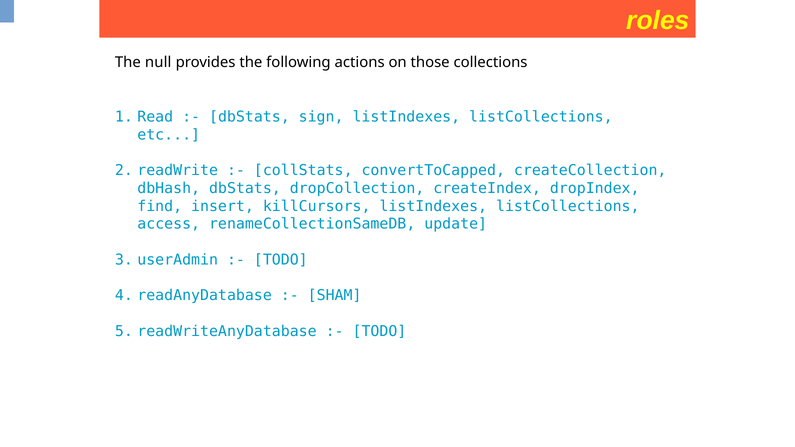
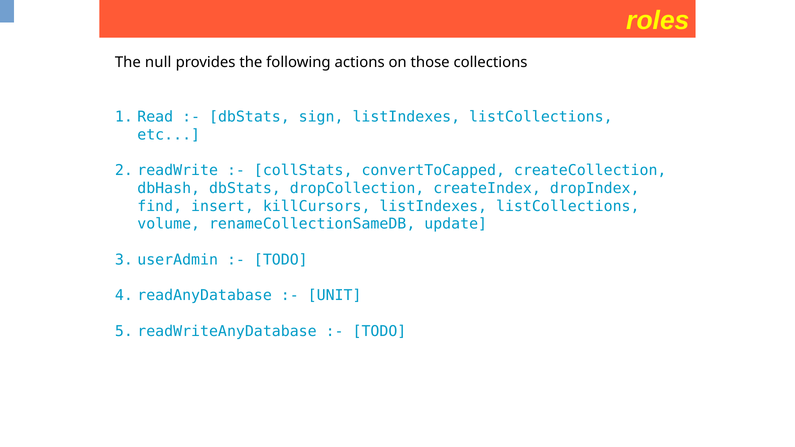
access: access -> volume (169, 224)
SHAM: SHAM -> UNIT (335, 296)
